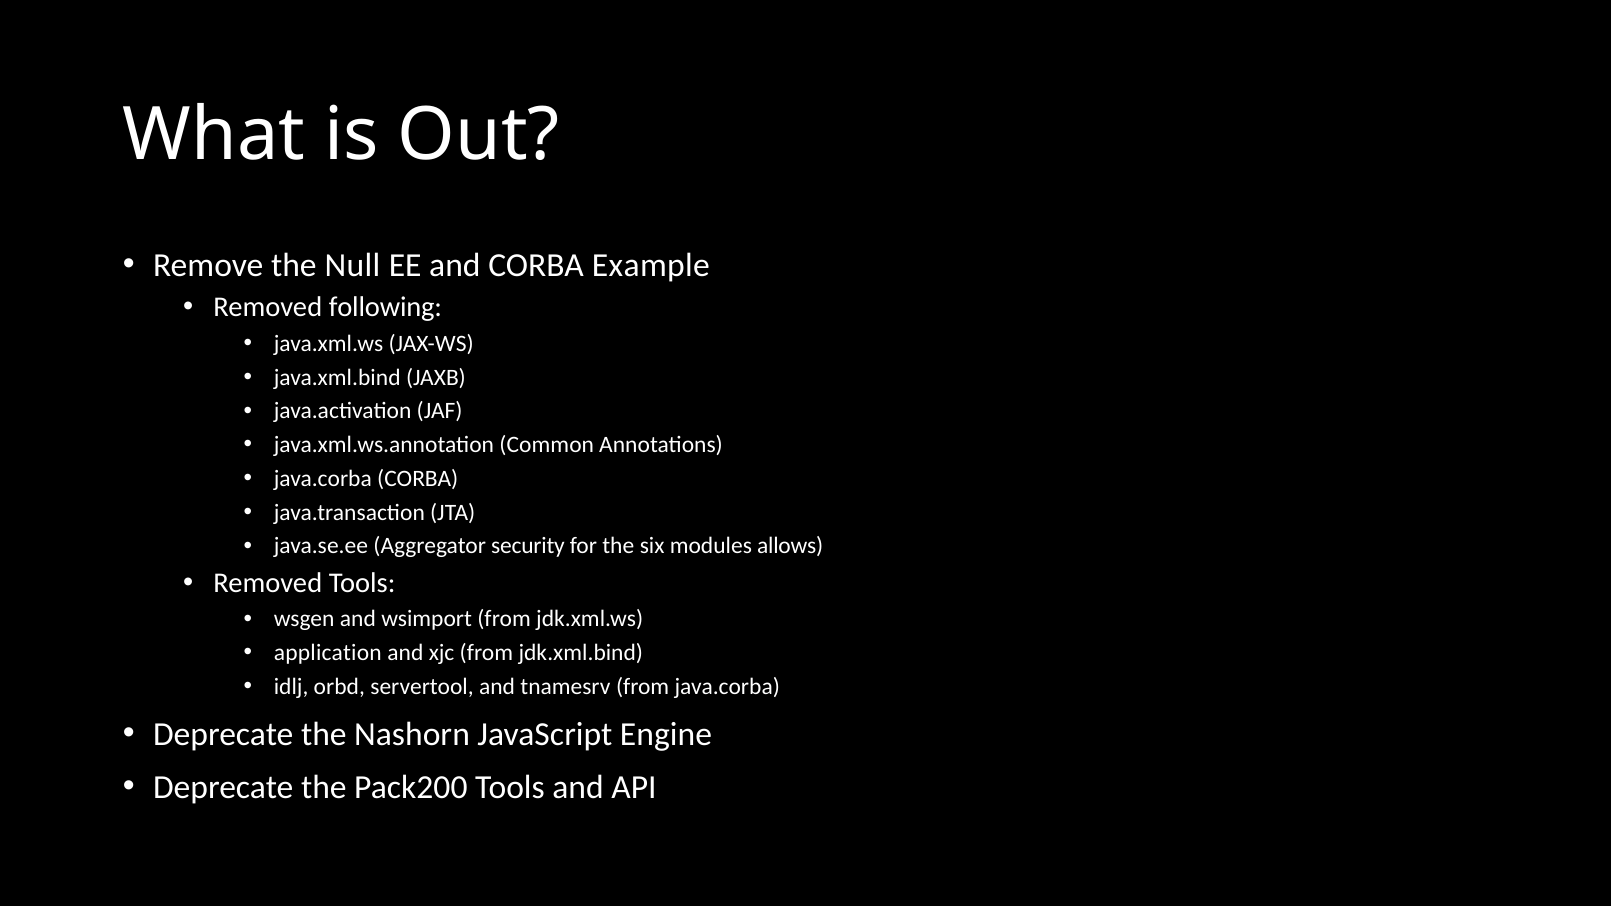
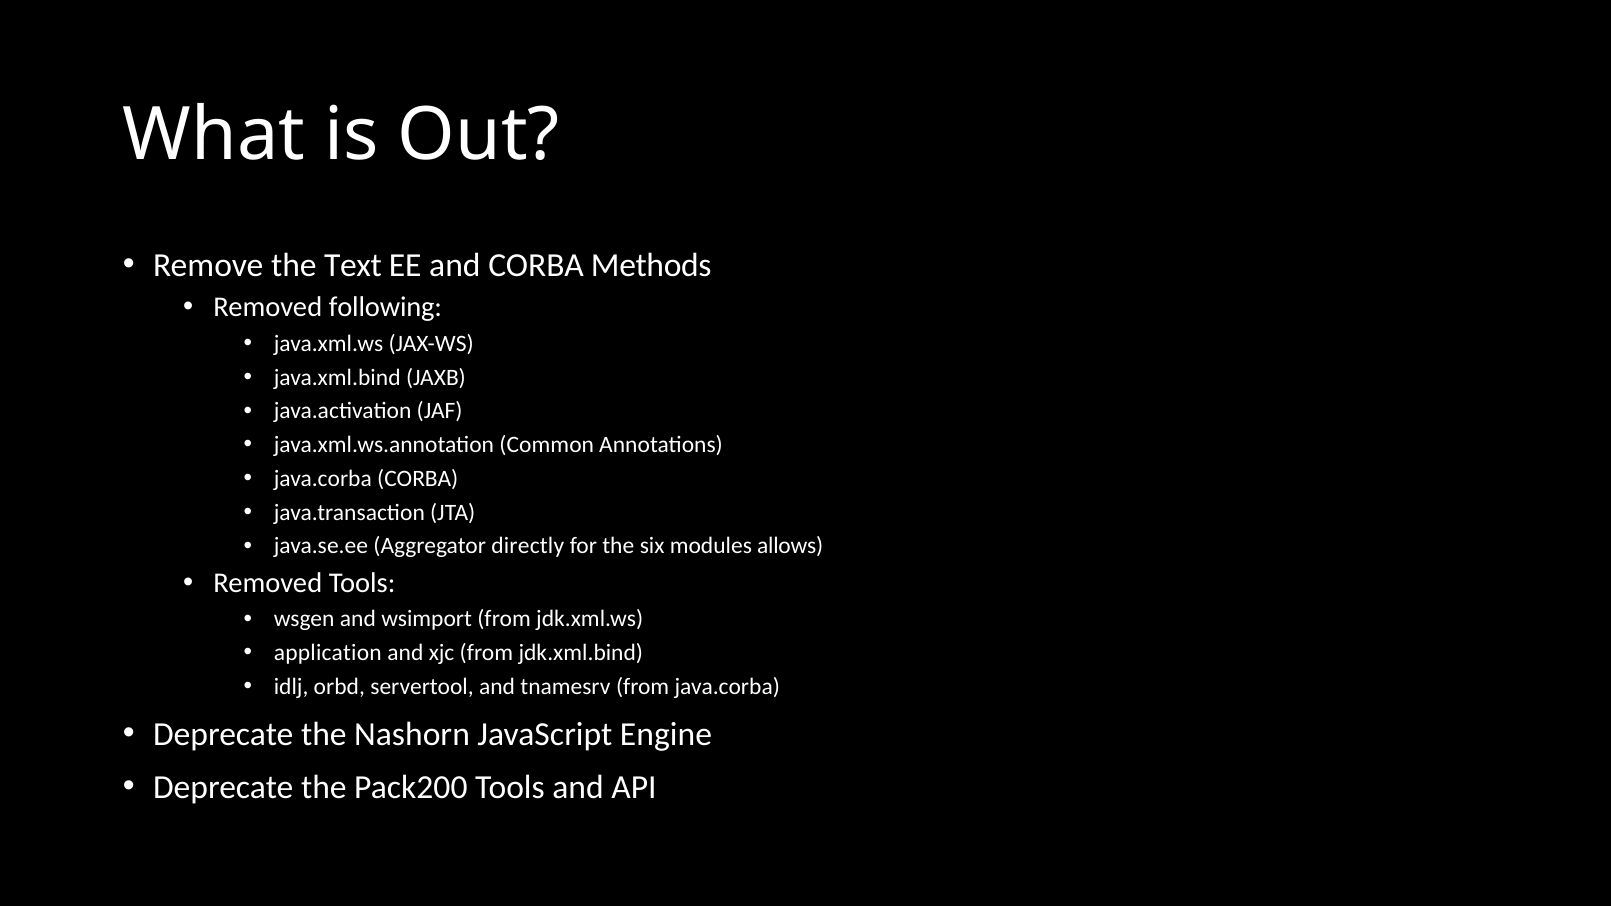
Null: Null -> Text (353, 265)
Example: Example -> Methods (651, 265)
security: security -> directly (528, 546)
